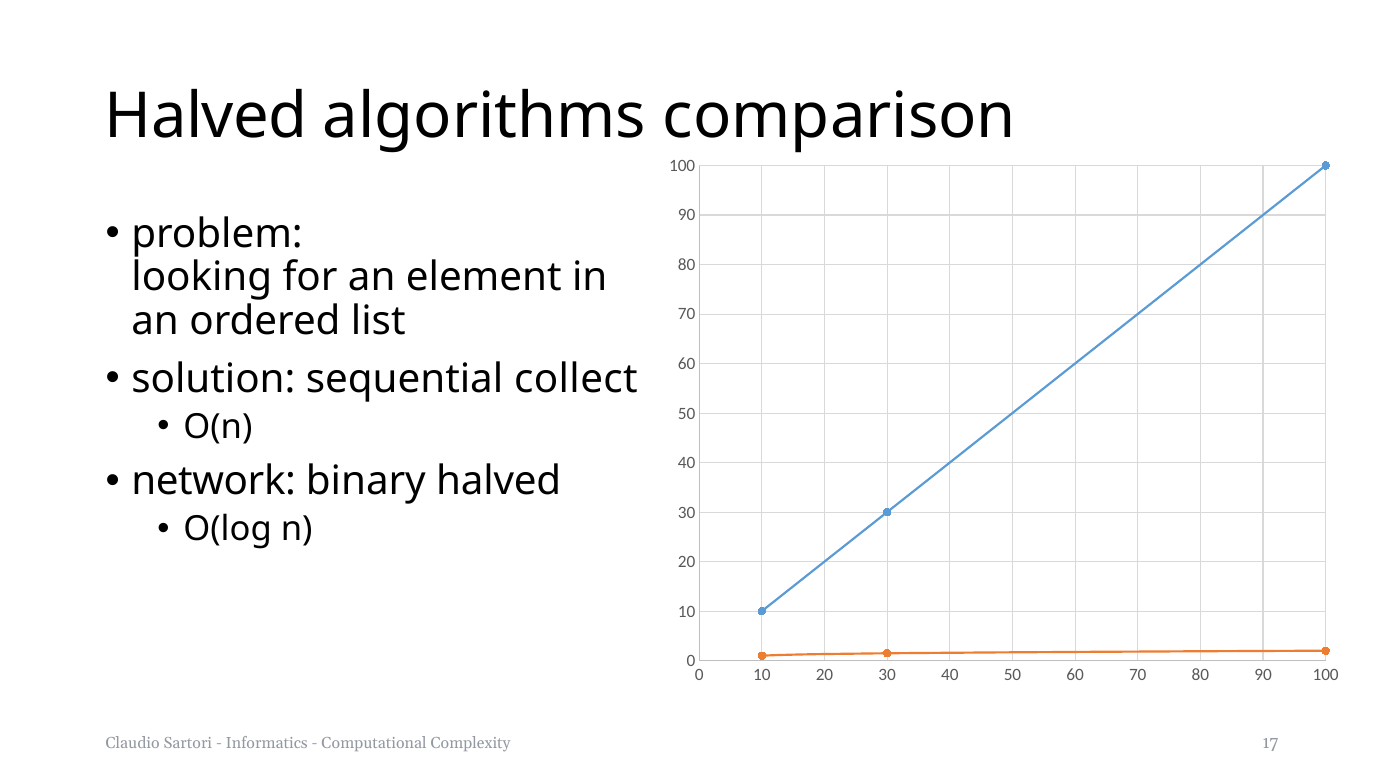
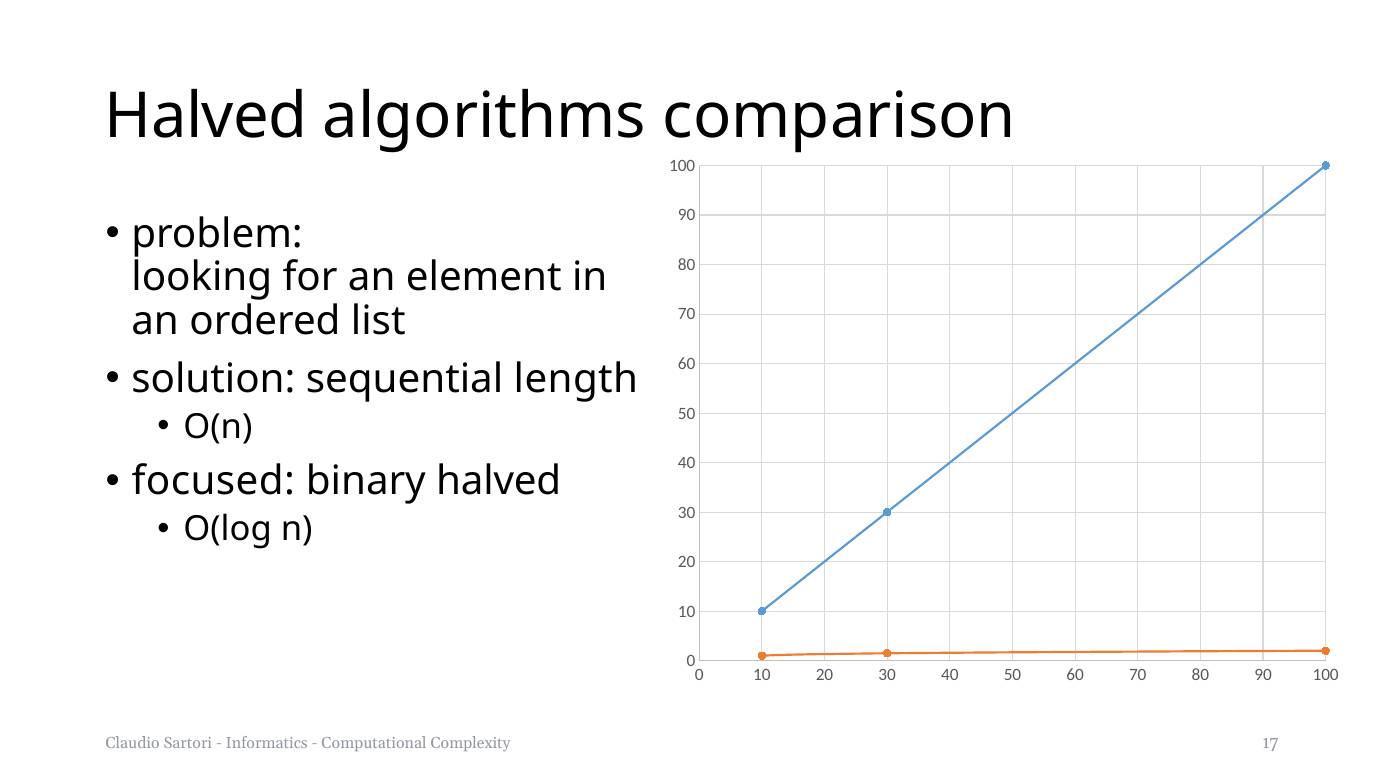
collect: collect -> length (576, 379)
network: network -> focused (213, 482)
